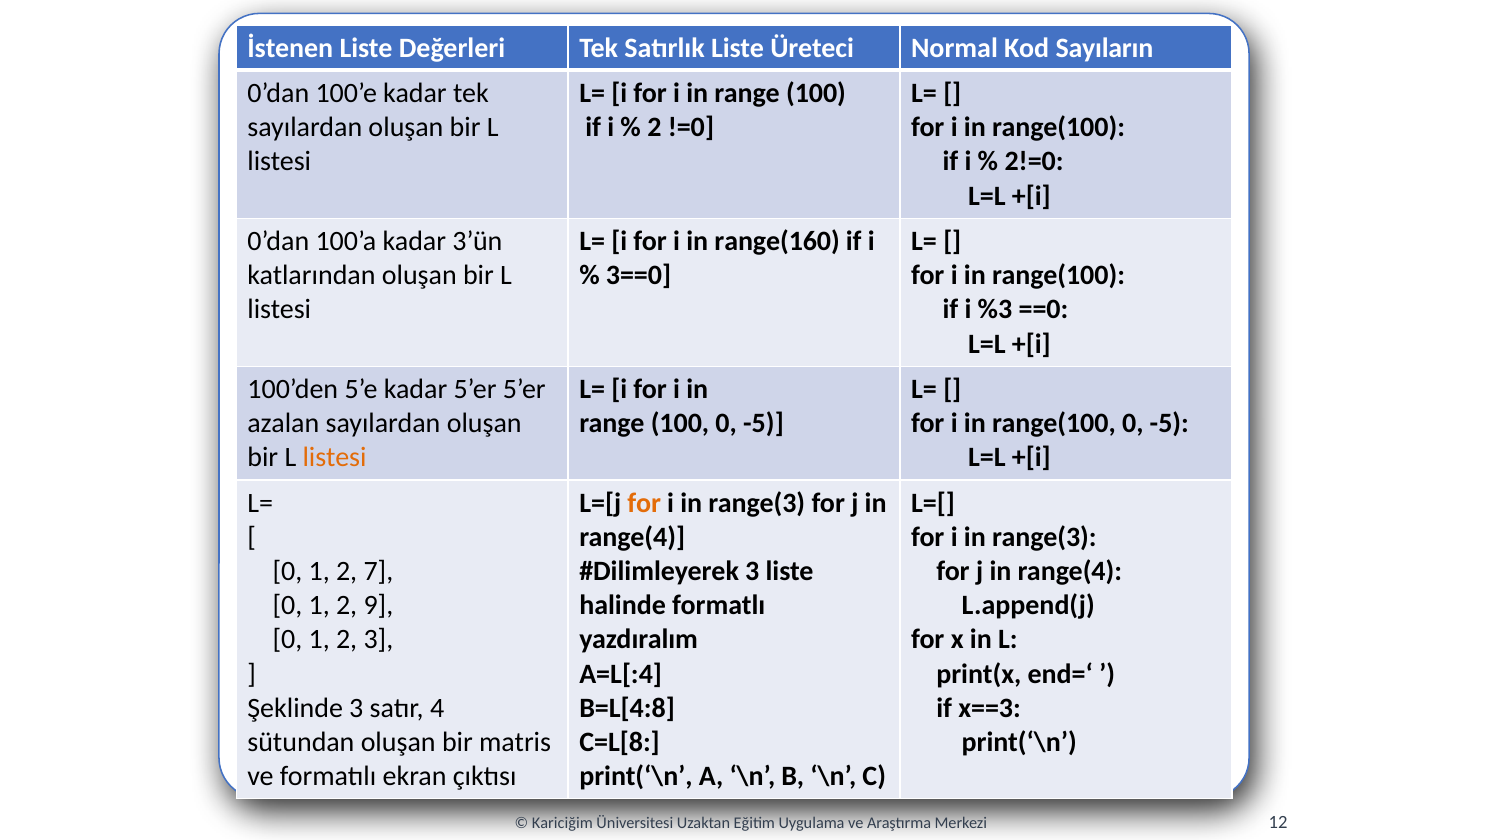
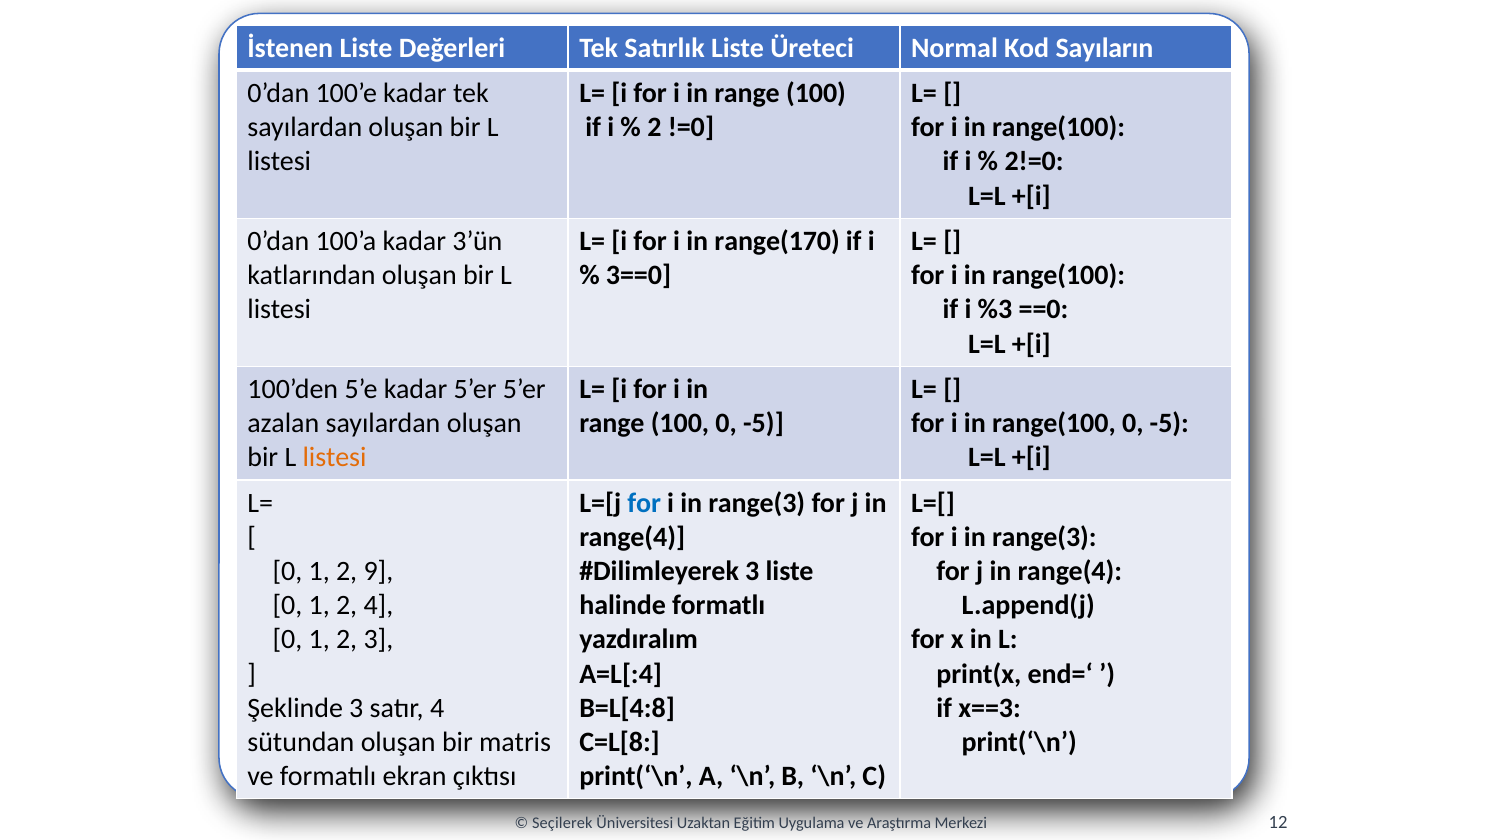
range(160: range(160 -> range(170 (777, 241)
for colour: orange -> blue (644, 503)
7: 7 -> 9 (378, 571)
2 9: 9 -> 4 (378, 605)
Kariciğim: Kariciğim -> Seçilerek (562, 823)
